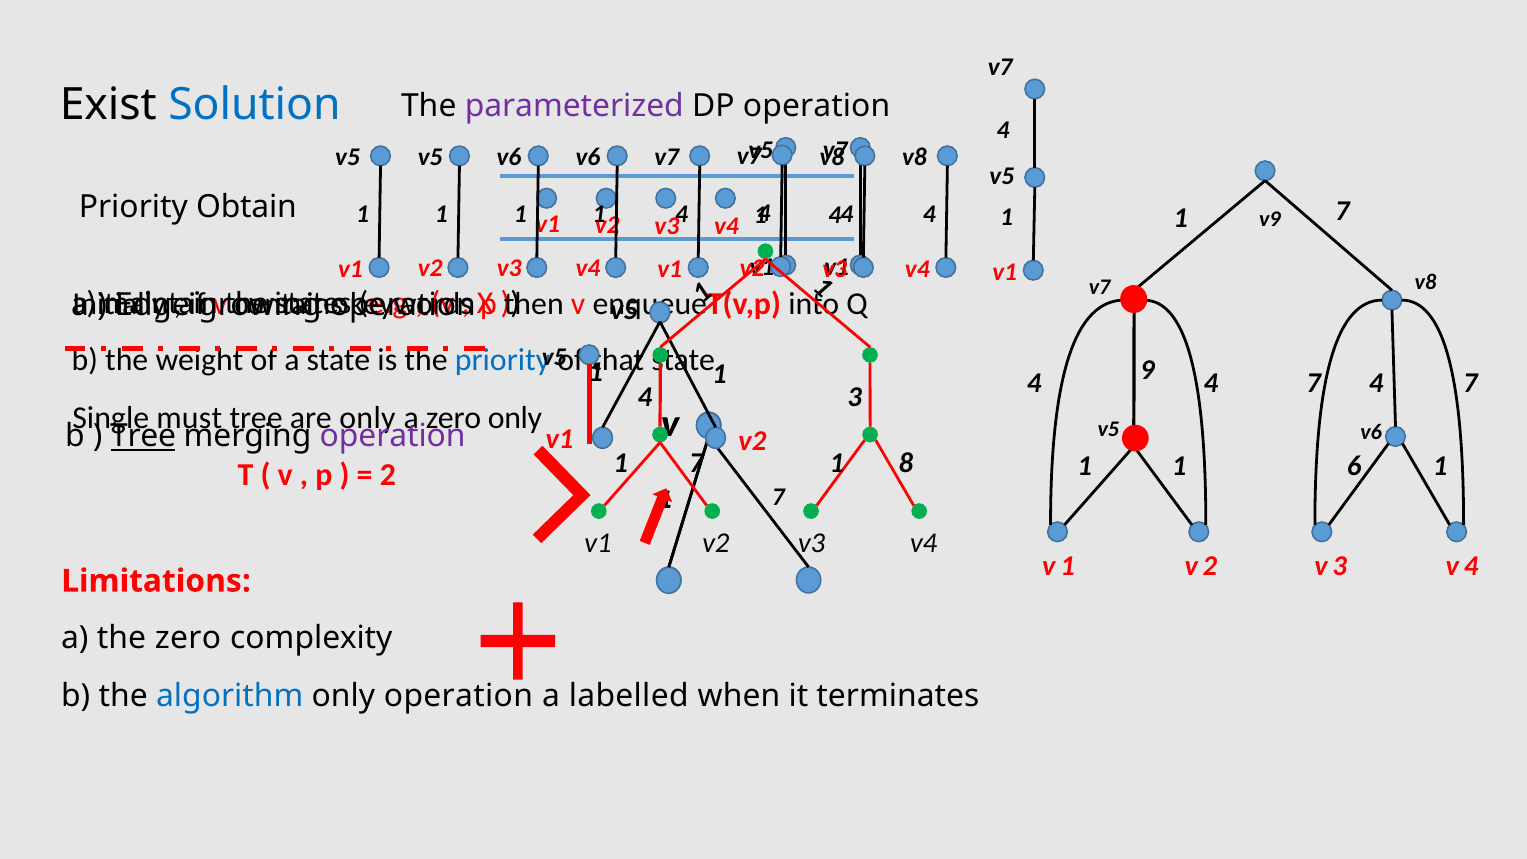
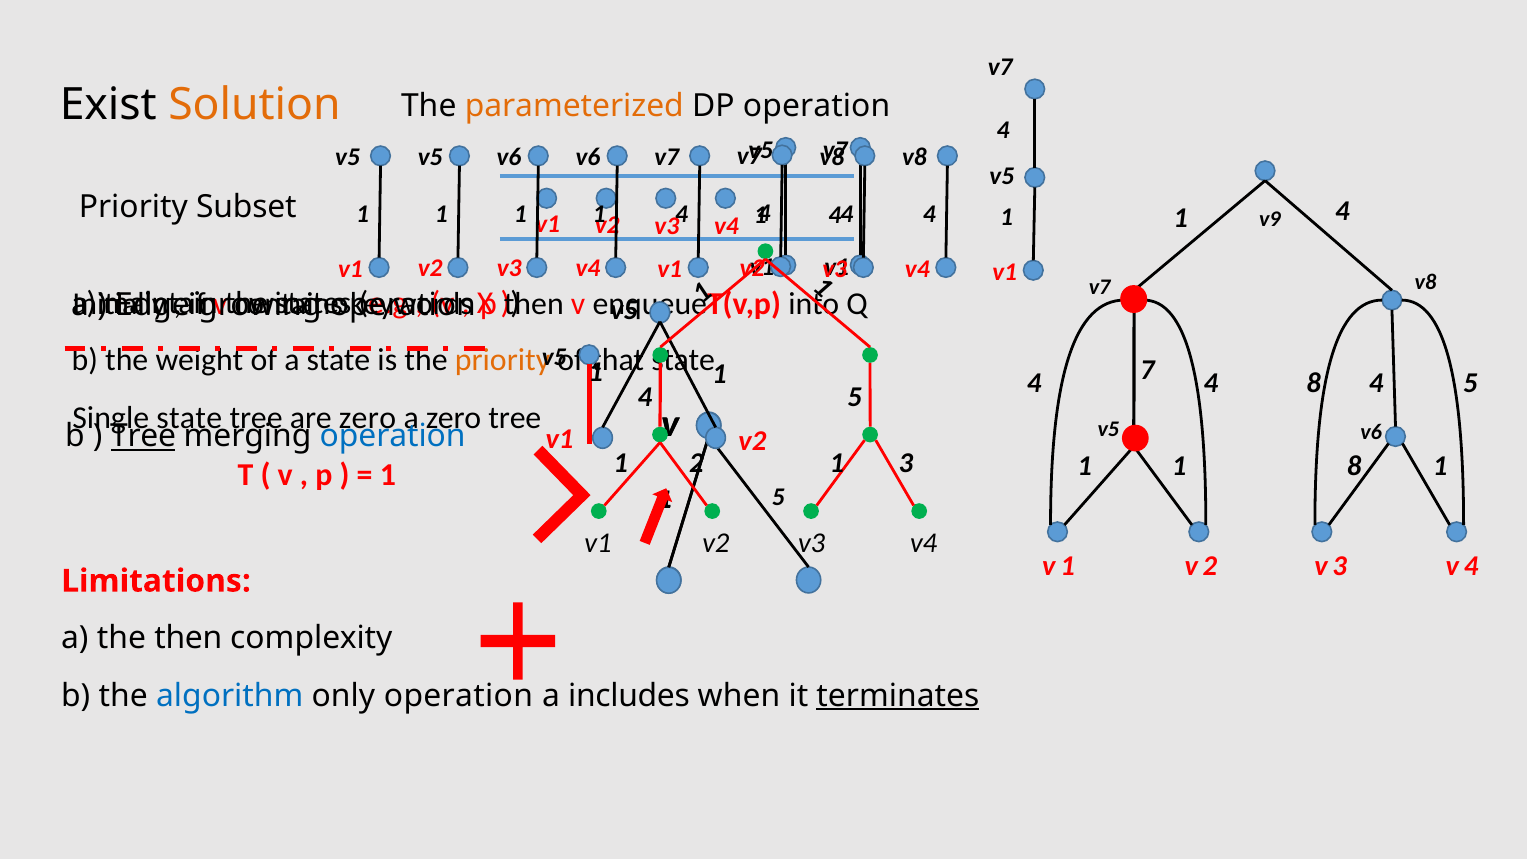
Solution colour: blue -> orange (254, 105)
parameterized colour: purple -> orange (574, 106)
Obtain: Obtain -> Subset (246, 207)
7: 7 -> 4 (1342, 211)
priority colour: blue -> orange (503, 360)
9: 9 -> 7 (1147, 370)
7: 7 -> 8 (1314, 383)
7: 7 -> 5 (1470, 383)
3: 3 -> 5 (855, 397)
Single must: must -> state (189, 418)
are only: only -> zero (367, 418)
zero only: only -> tree (515, 418)
operation colour: purple -> blue (393, 436)
7: 7 -> 2 (696, 463)
8: 8 -> 3 (906, 463)
1 6: 6 -> 8 (1354, 466)
2: 2 -> 1 (388, 475)
7: 7 -> 5 (778, 497)
the zero: zero -> then (188, 638)
labelled: labelled -> includes (629, 696)
terminates underline: none -> present (898, 696)
